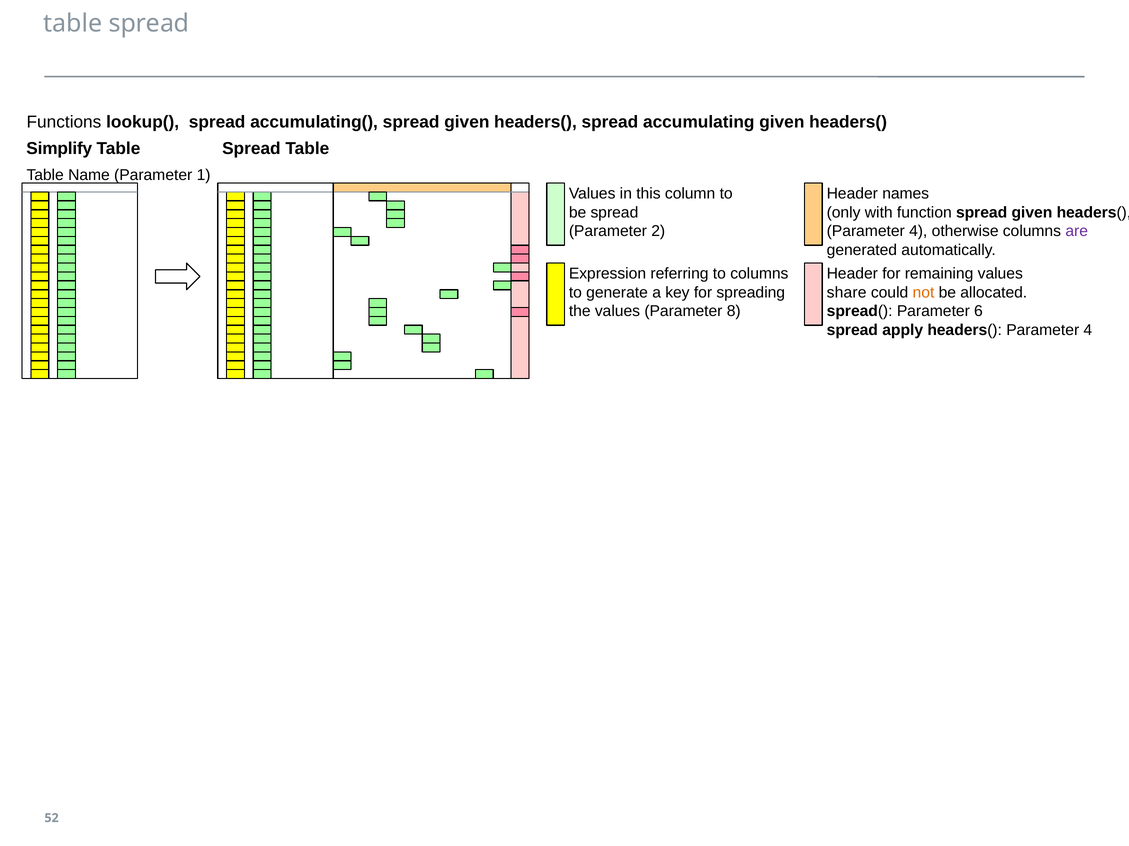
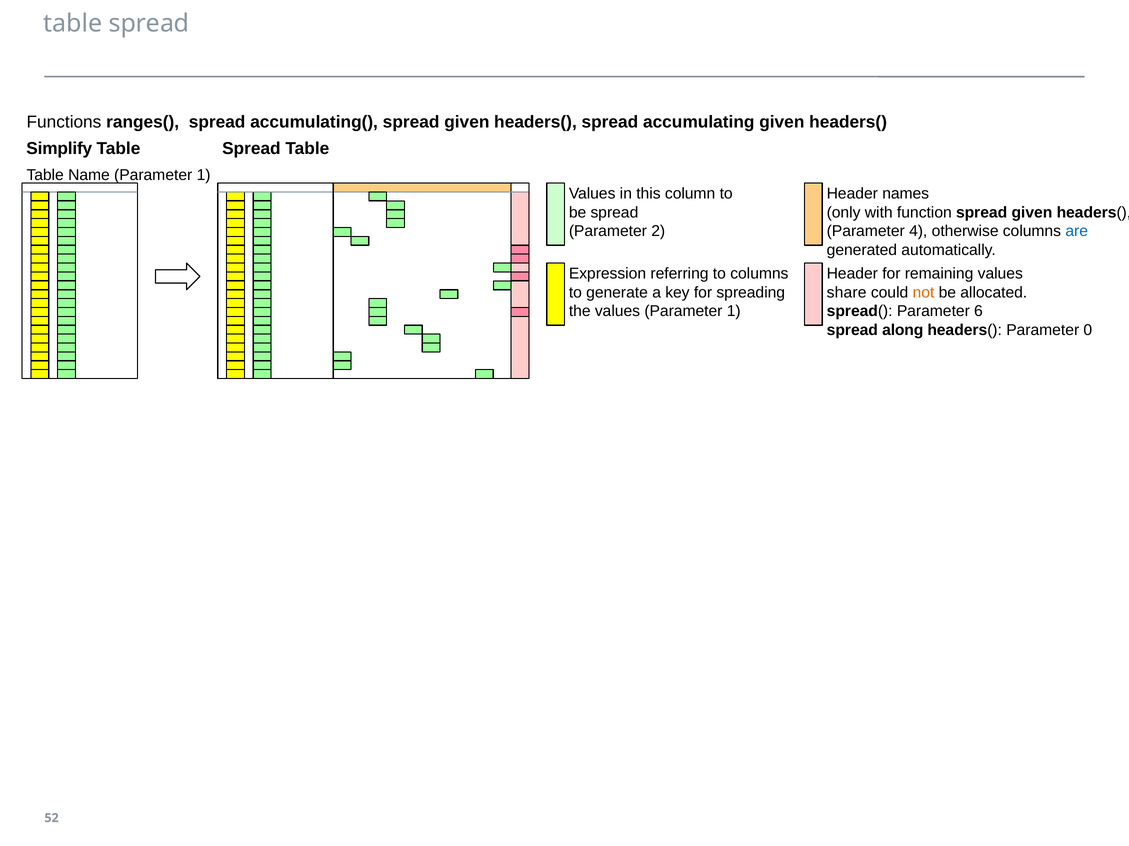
lookup(: lookup( -> ranges( (143, 122)
are colour: purple -> blue (1077, 231)
values Parameter 8: 8 -> 1 (734, 312)
apply: apply -> along (903, 330)
4: 4 -> 0 (1088, 330)
